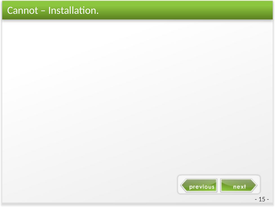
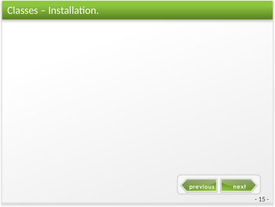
Cannot: Cannot -> Classes (23, 10)
